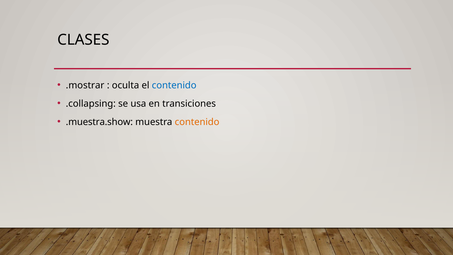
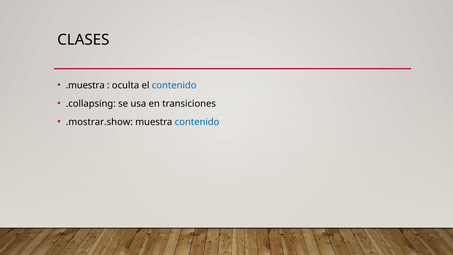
.mostrar: .mostrar -> .muestra (85, 85)
.muestra.show: .muestra.show -> .mostrar.show (99, 122)
contenido colour: orange -> blue (197, 122)
